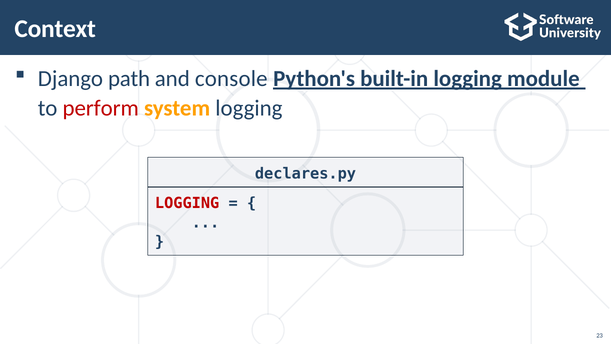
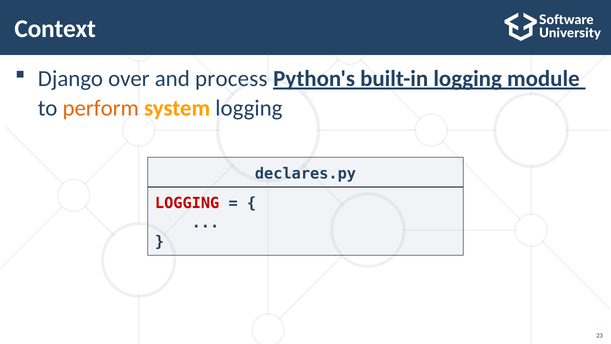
path: path -> over (129, 78)
console: console -> process (231, 78)
perform colour: red -> orange (101, 108)
